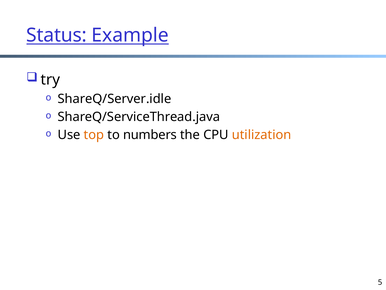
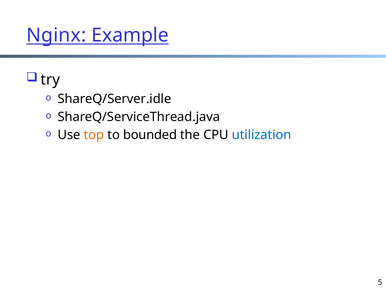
Status: Status -> Nginx (56, 35)
numbers: numbers -> bounded (150, 135)
utilization colour: orange -> blue (262, 135)
